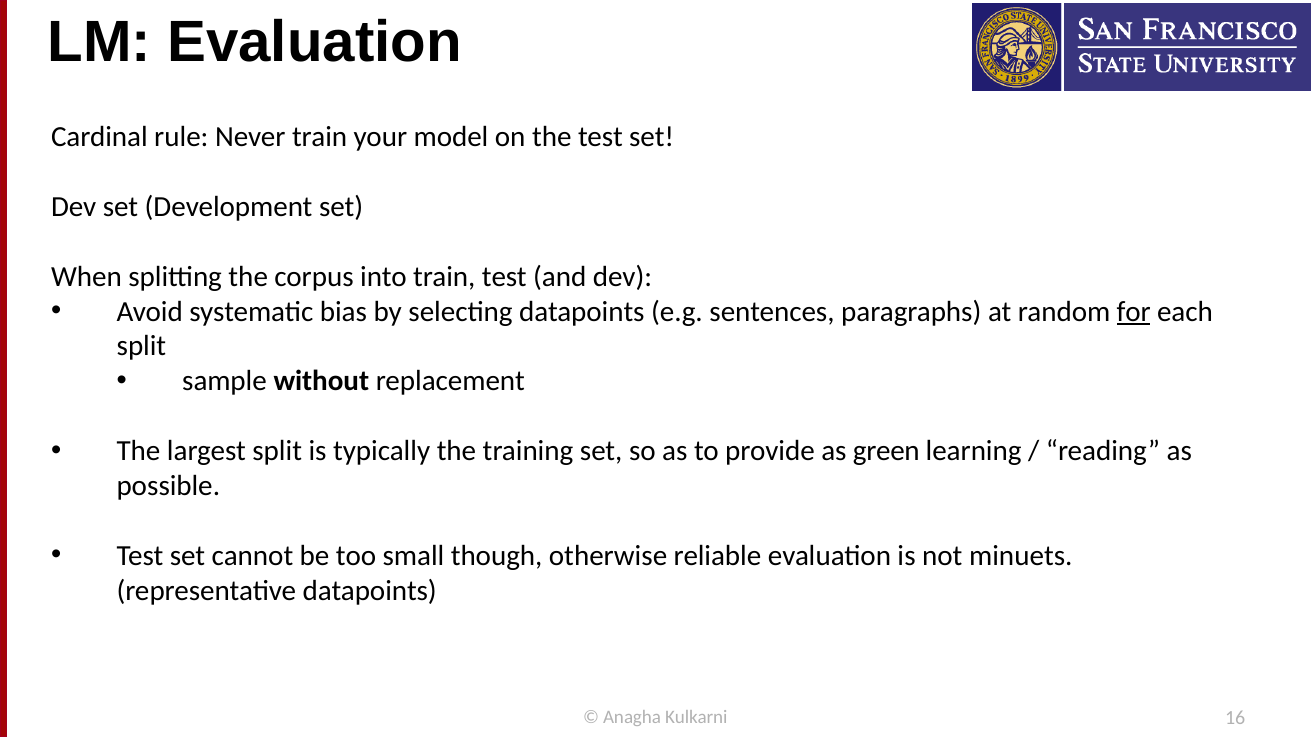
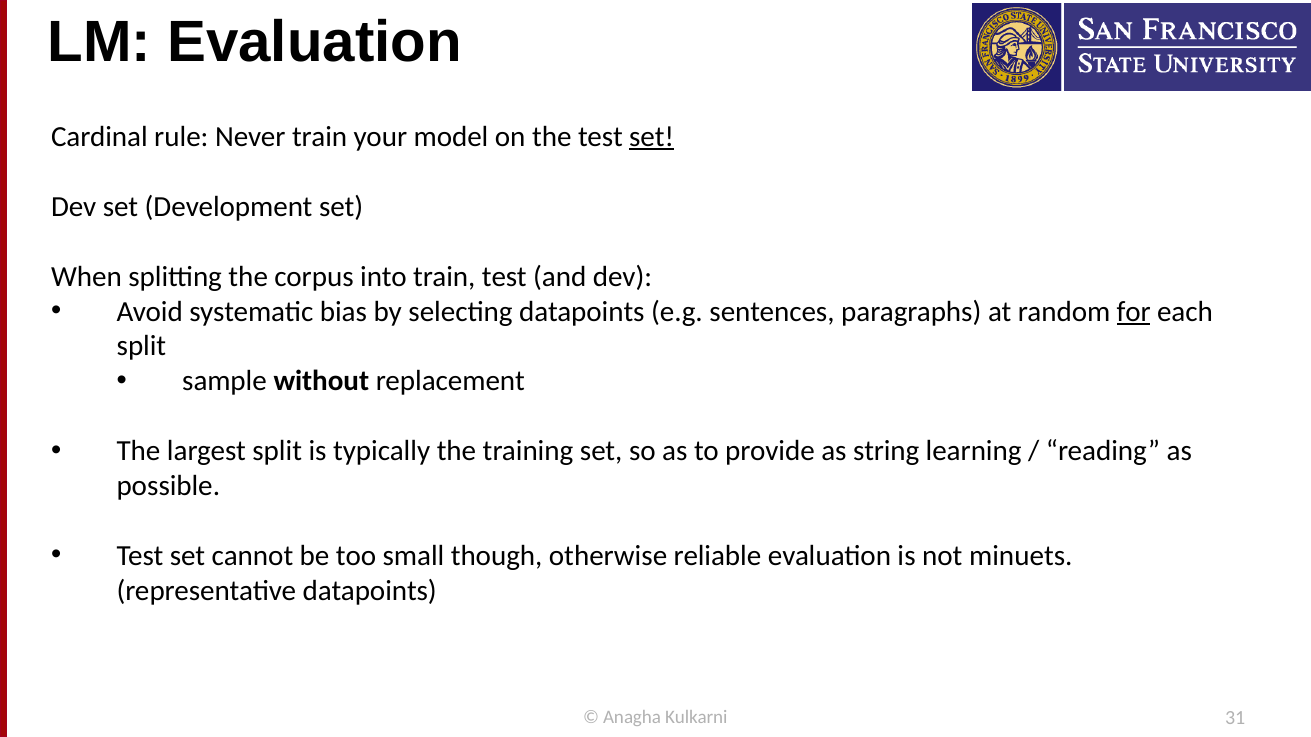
set underline: none -> present (652, 137)
green: green -> string (886, 451)
16: 16 -> 31 (1235, 718)
